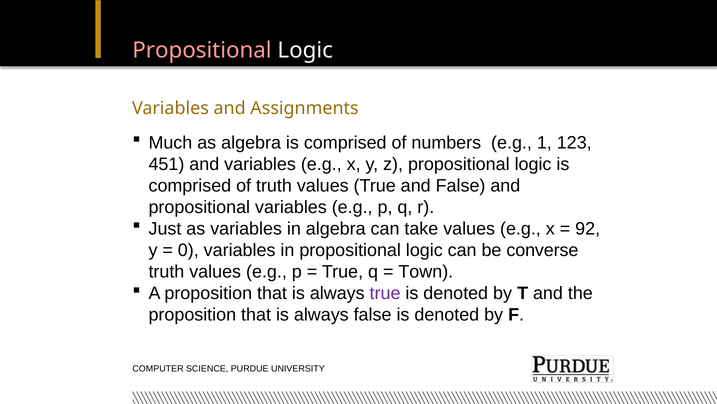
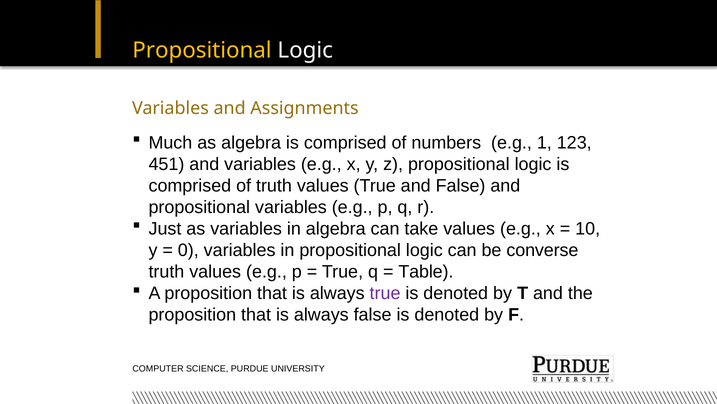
Propositional colour: pink -> yellow (202, 50)
92: 92 -> 10 (588, 228)
Town: Town -> Table (426, 271)
